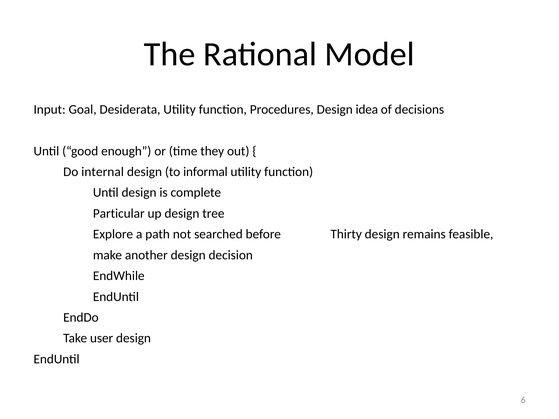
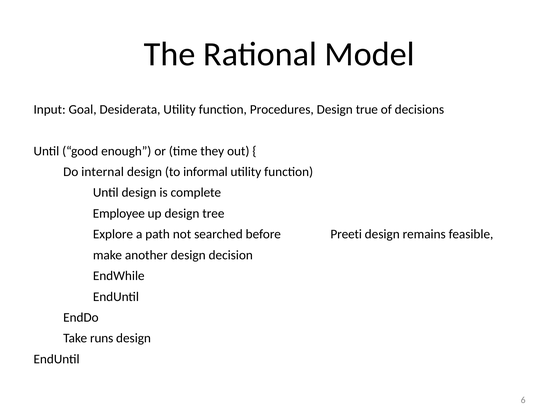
idea: idea -> true (367, 109)
Particular: Particular -> Employee (119, 214)
Thirty: Thirty -> Preeti (346, 234)
user: user -> runs (102, 338)
